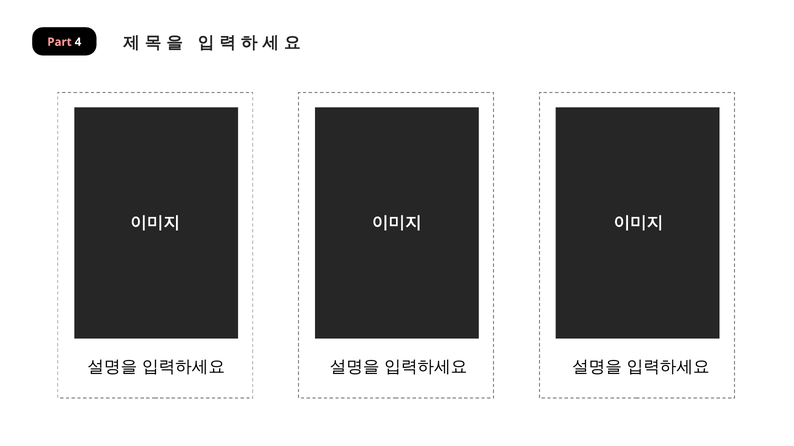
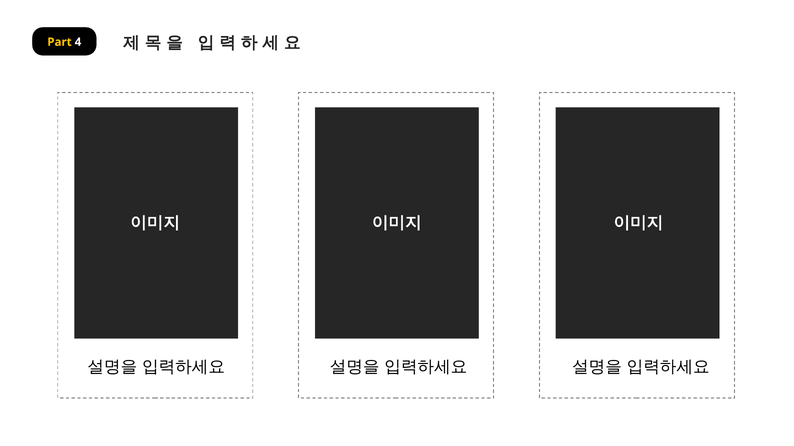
Part colour: pink -> yellow (59, 42)
